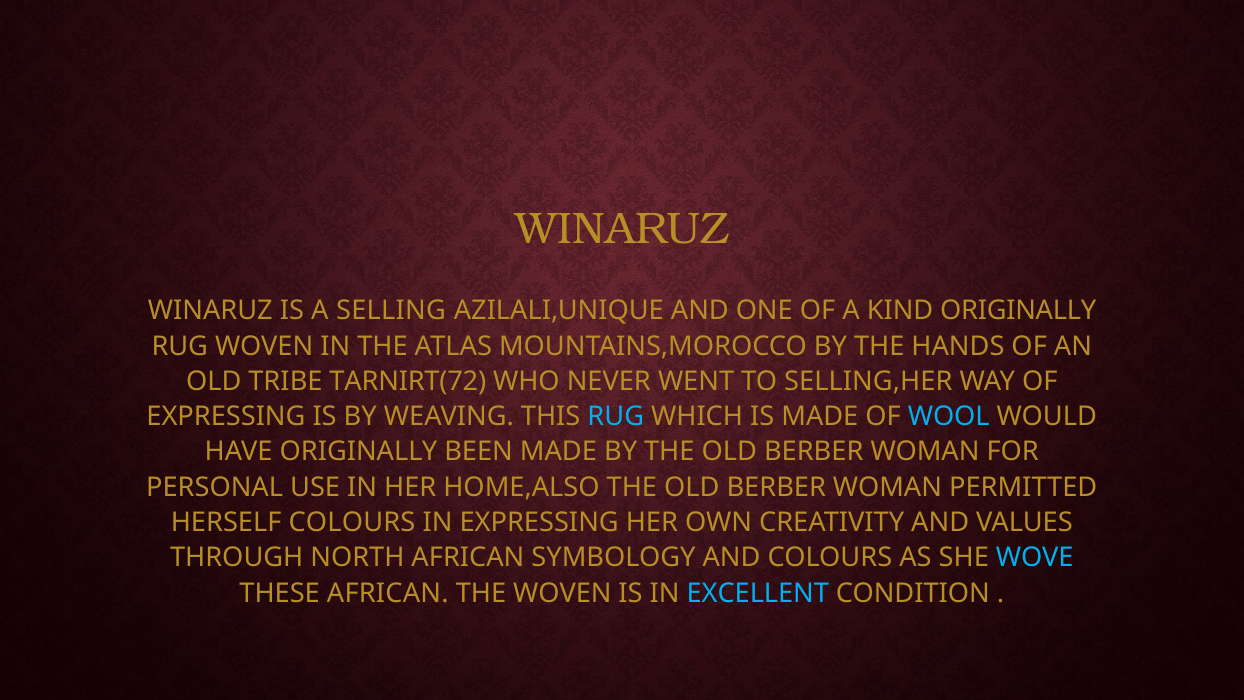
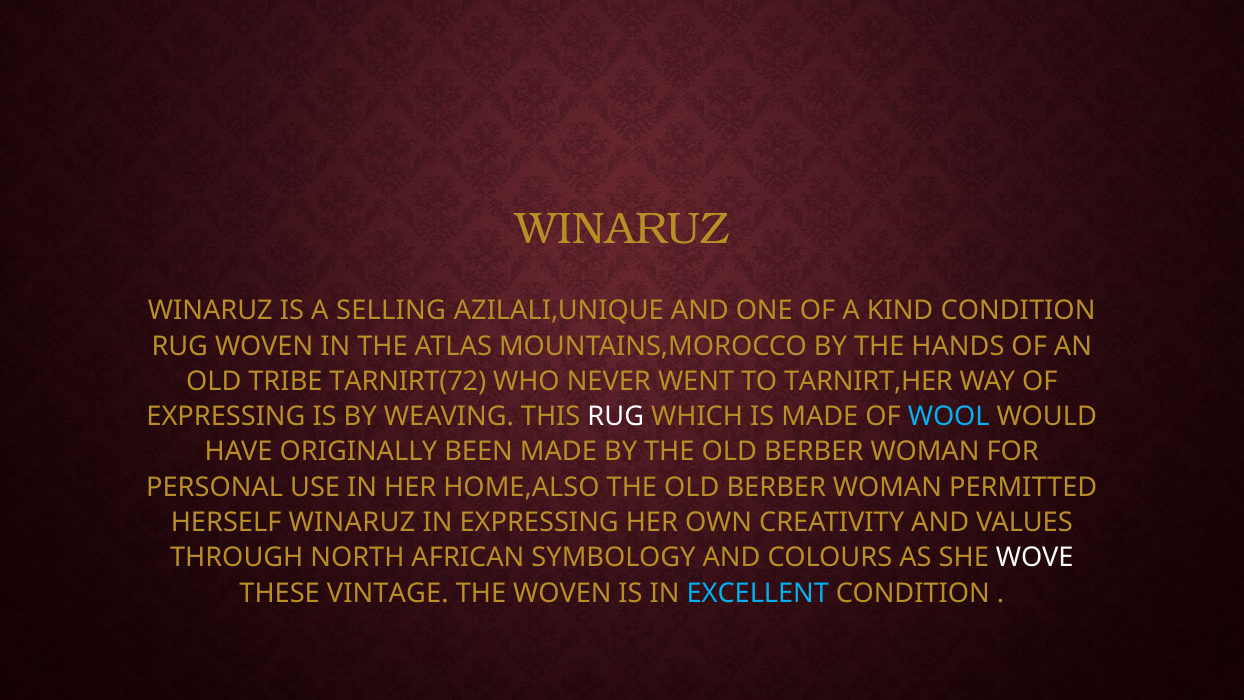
KIND ORIGINALLY: ORIGINALLY -> CONDITION (1018, 311)
SELLING,HER: SELLING,HER -> TARNIRT,HER (868, 381)
RUG colour: light blue -> white (616, 417)
HERSELF COLOURS: COLOURS -> WINARUZ (352, 522)
WOVE colour: light blue -> white (1035, 558)
THESE AFRICAN: AFRICAN -> VINTAGE (388, 593)
